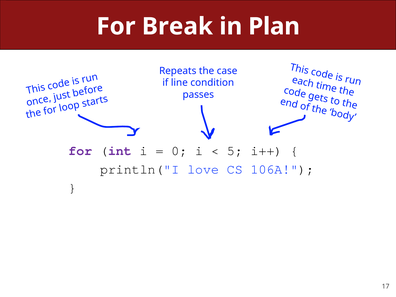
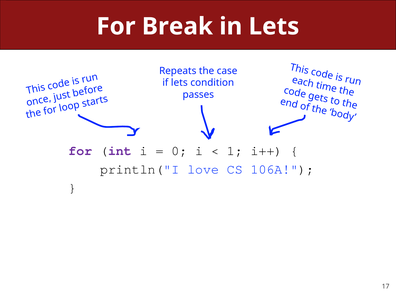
in Plan: Plan -> Lets (274, 26)
if line: line -> lets (179, 83)
5: 5 -> 1 (235, 151)
